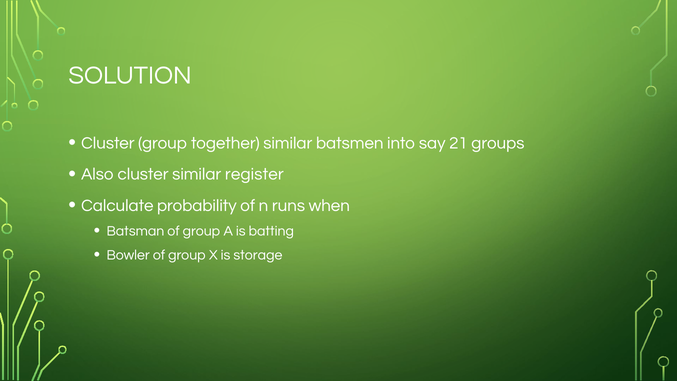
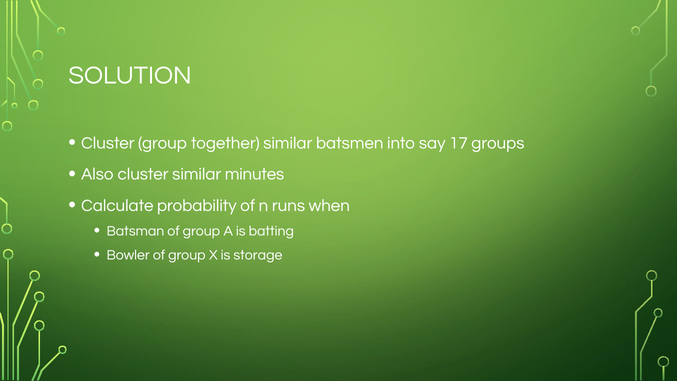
21: 21 -> 17 (458, 143)
register: register -> minutes (255, 174)
